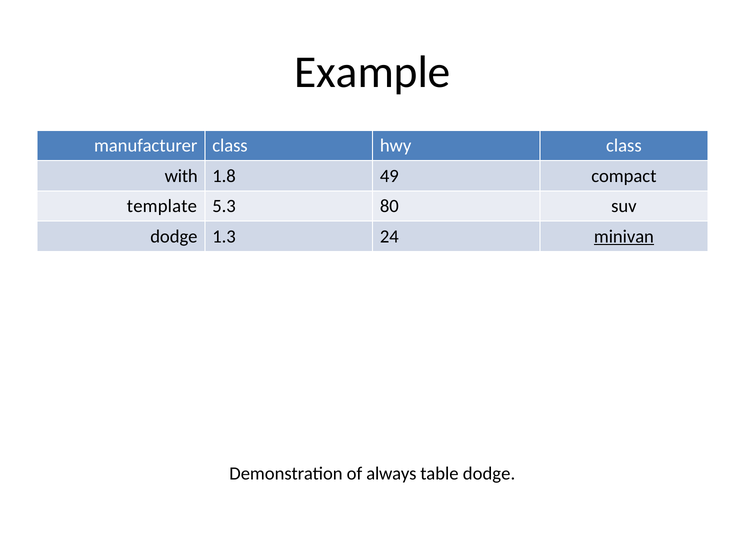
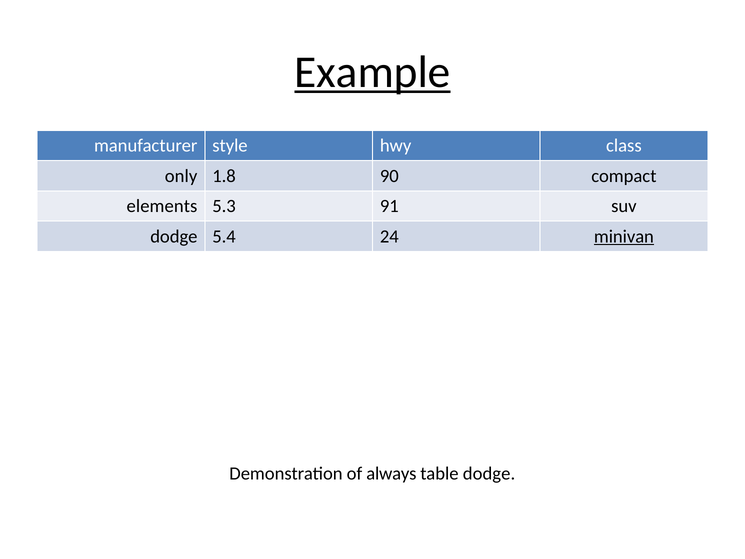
Example underline: none -> present (372, 72)
manufacturer class: class -> style (230, 146)
with: with -> only (181, 176)
49: 49 -> 90 (389, 176)
template: template -> elements (162, 206)
80: 80 -> 91 (389, 206)
1.3: 1.3 -> 5.4 (224, 236)
